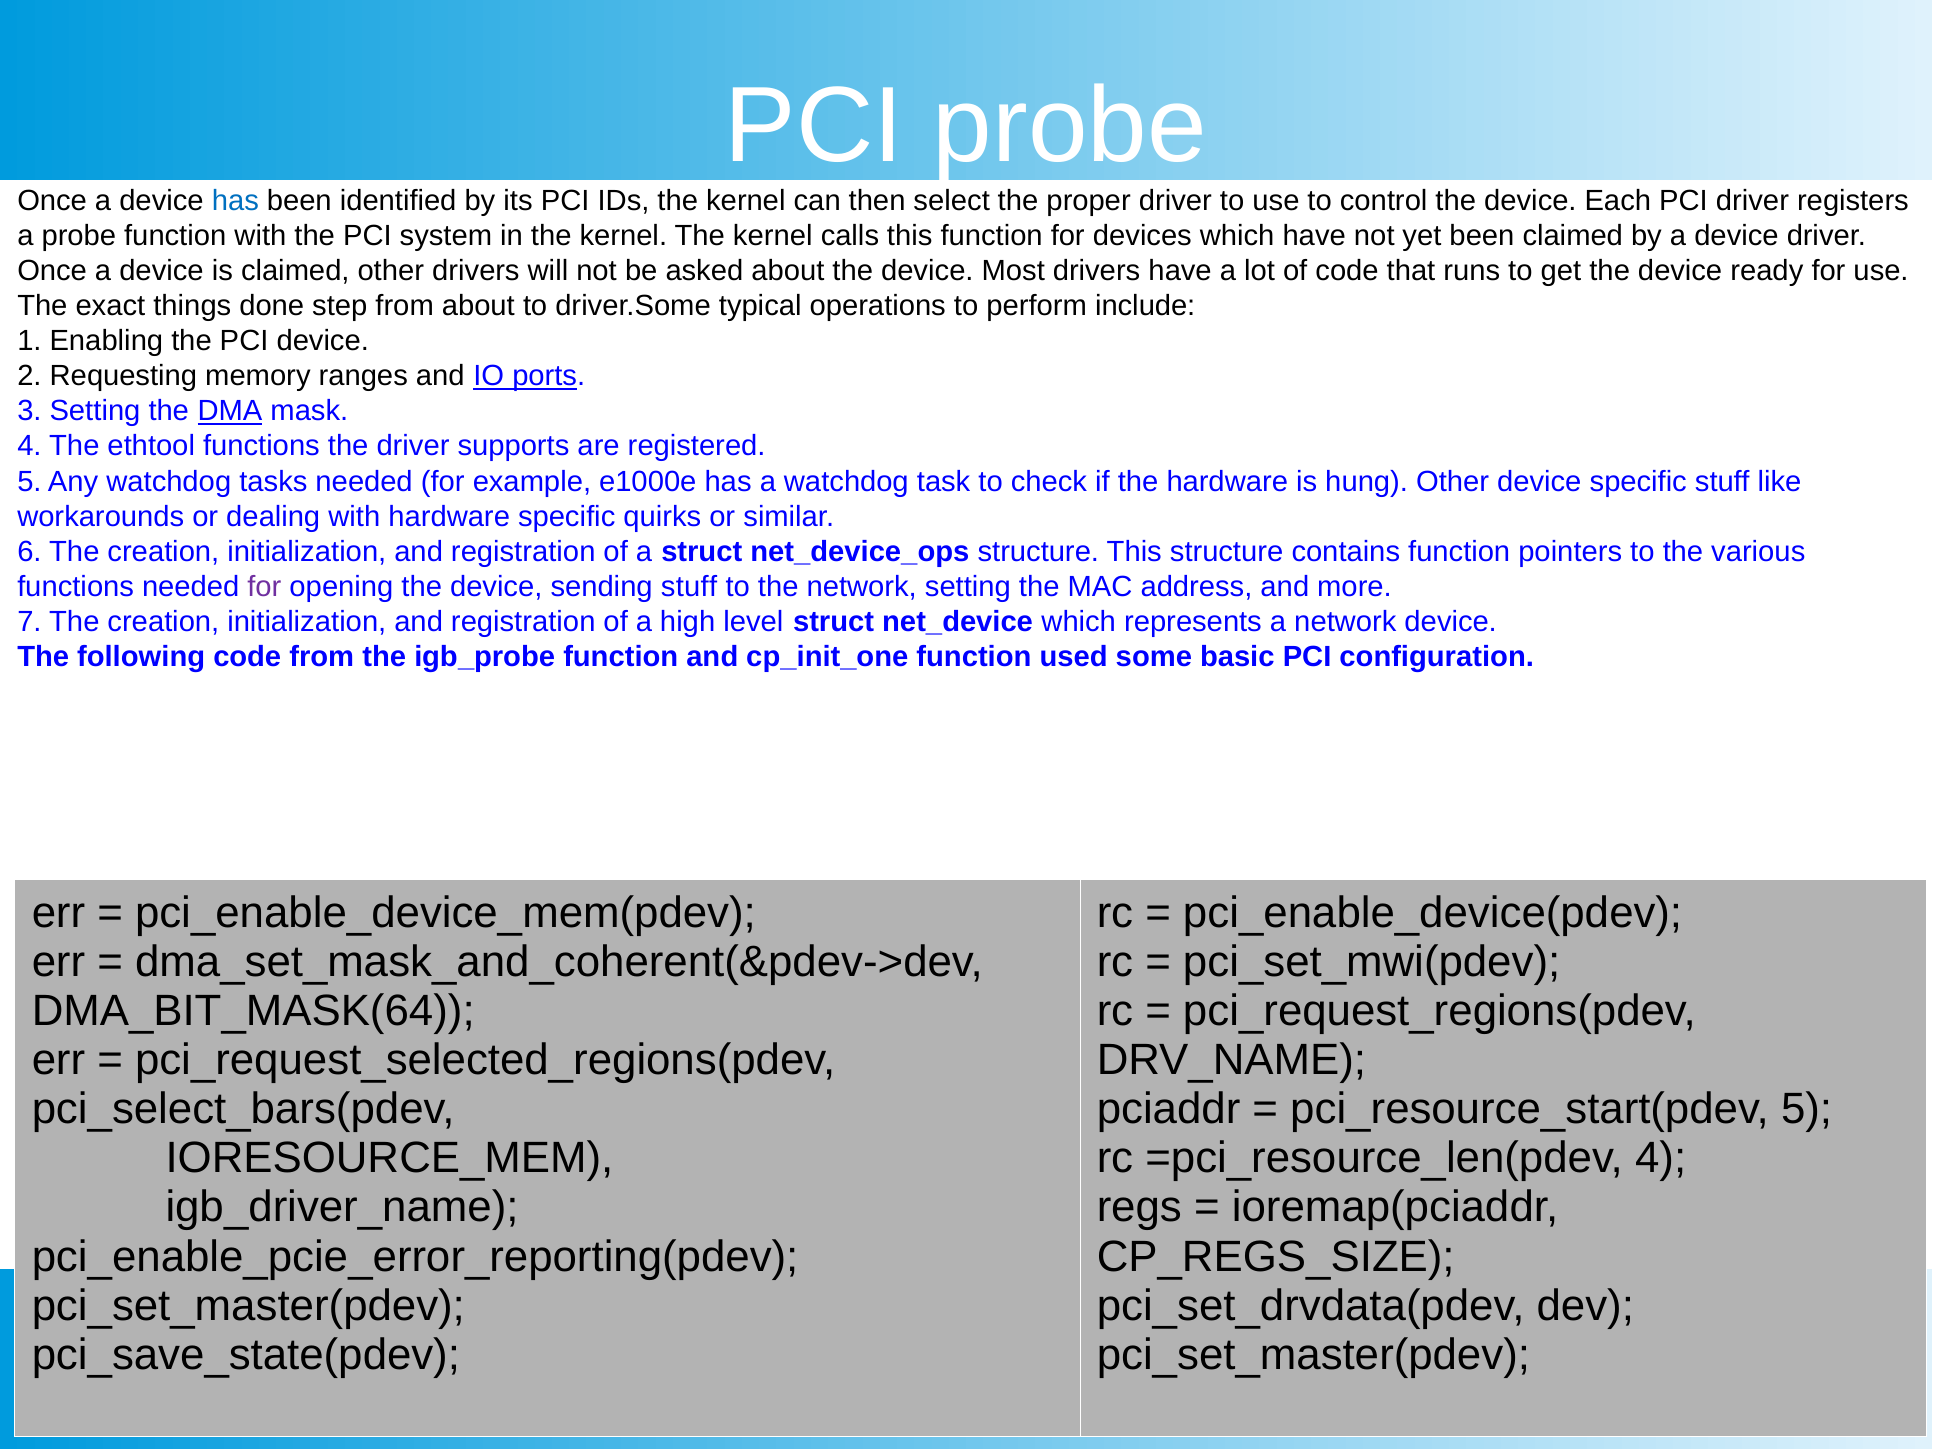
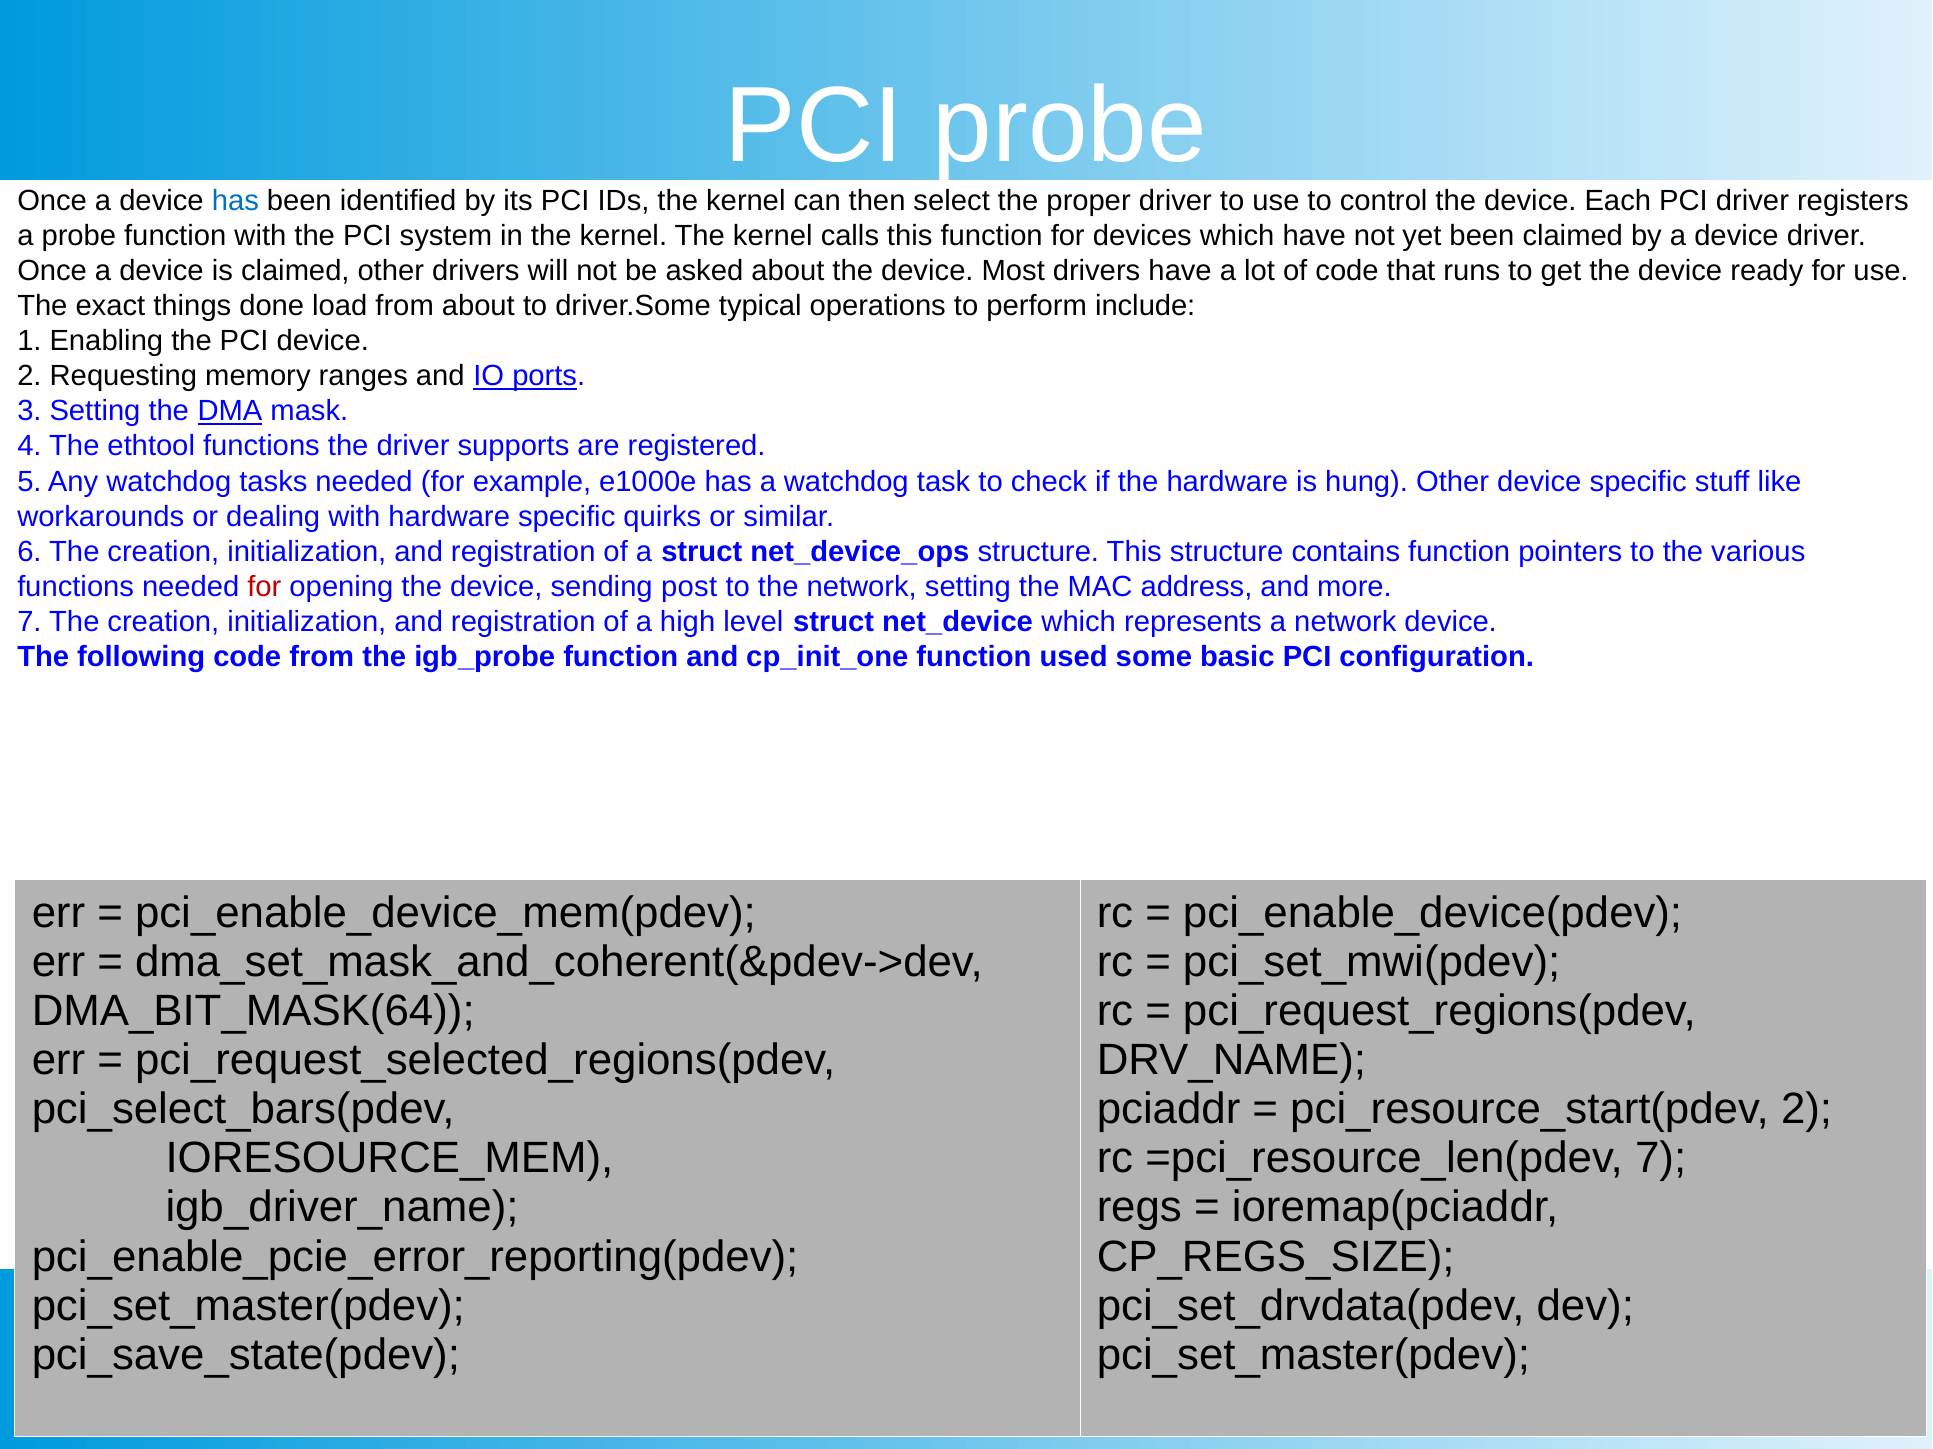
step: step -> load (340, 306)
for colour: purple -> red (264, 587)
sending stuff: stuff -> post (689, 587)
5: 5 -> 2 (1807, 1110)
4: 4 -> 7 (1661, 1159)
